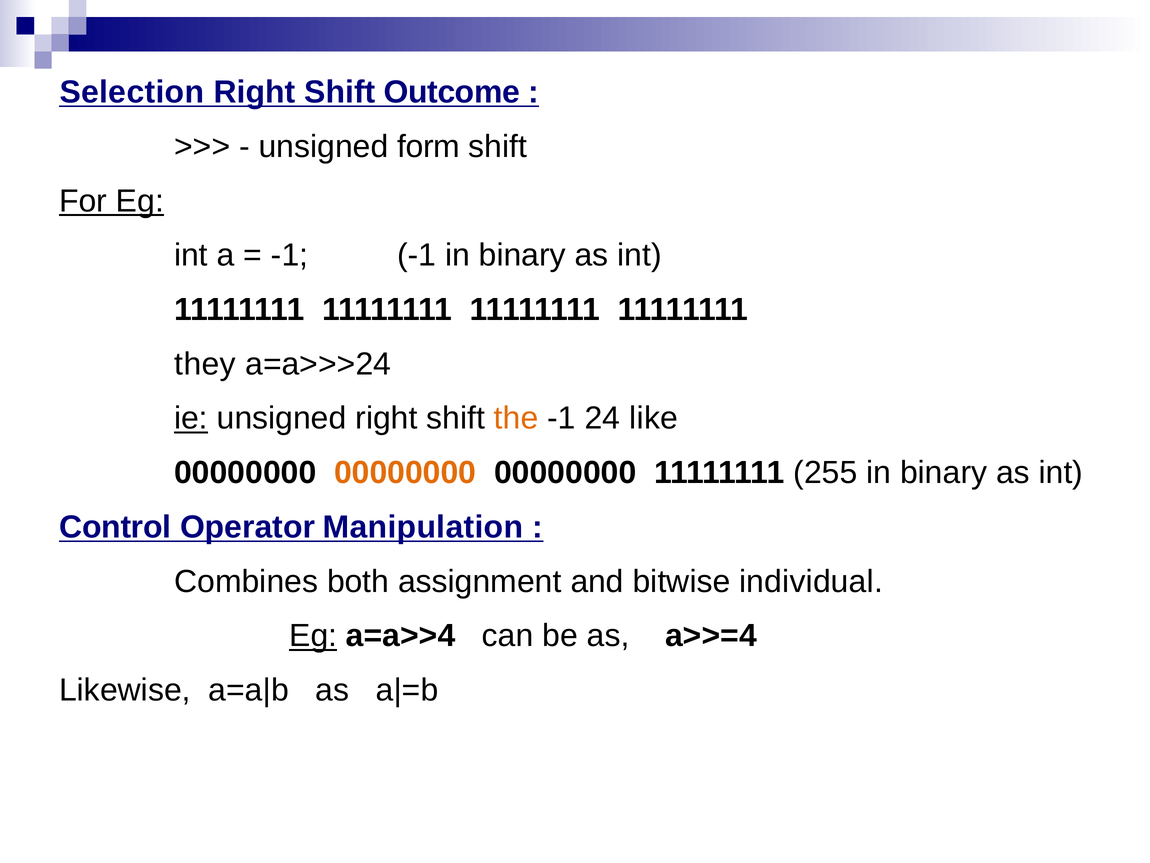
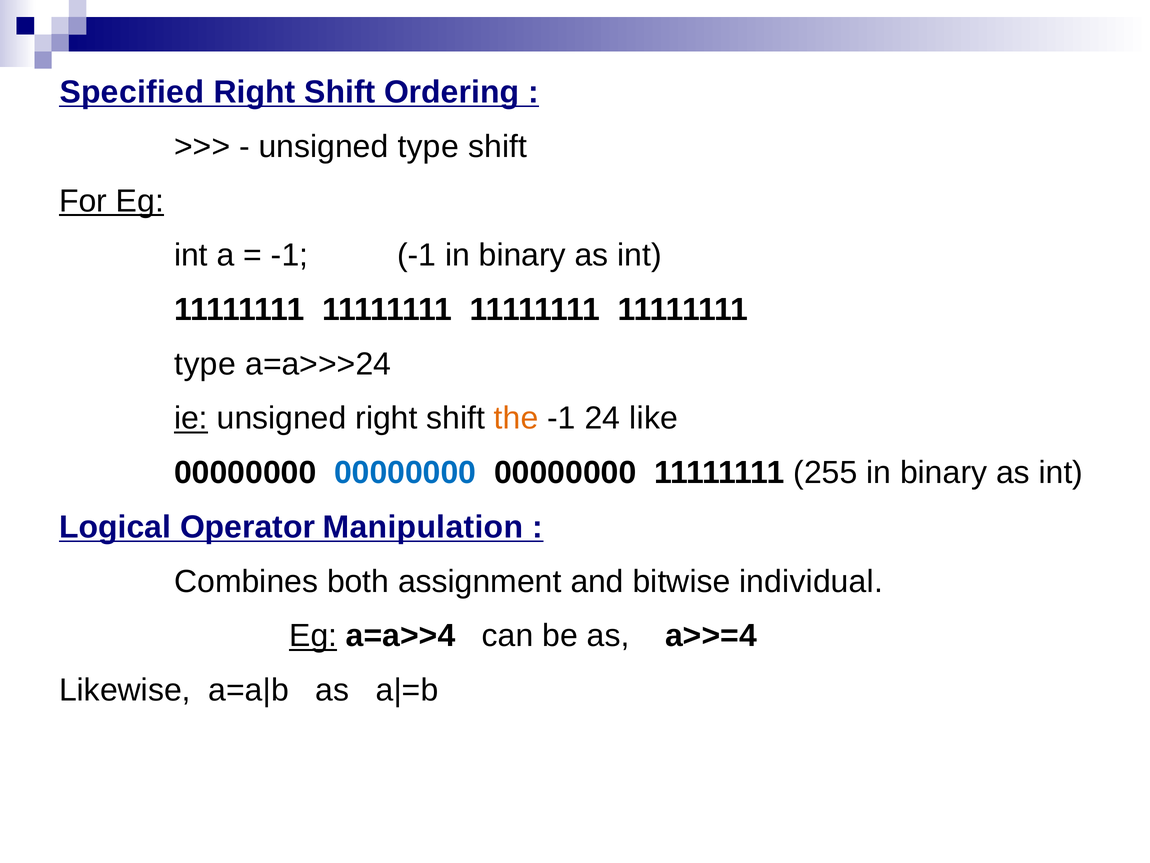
Selection: Selection -> Specified (132, 92)
Outcome: Outcome -> Ordering (452, 92)
unsigned form: form -> type (428, 147)
they: they -> type (205, 364)
00000000 colour: orange -> blue (405, 472)
Control: Control -> Logical (115, 527)
